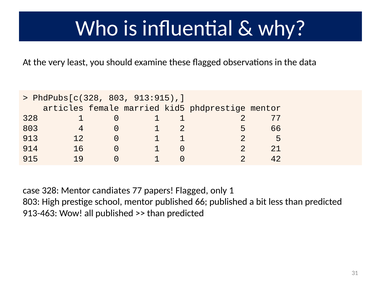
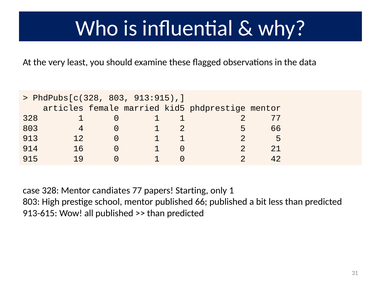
papers Flagged: Flagged -> Starting (192, 190)
913-463: 913-463 -> 913-615 (40, 213)
